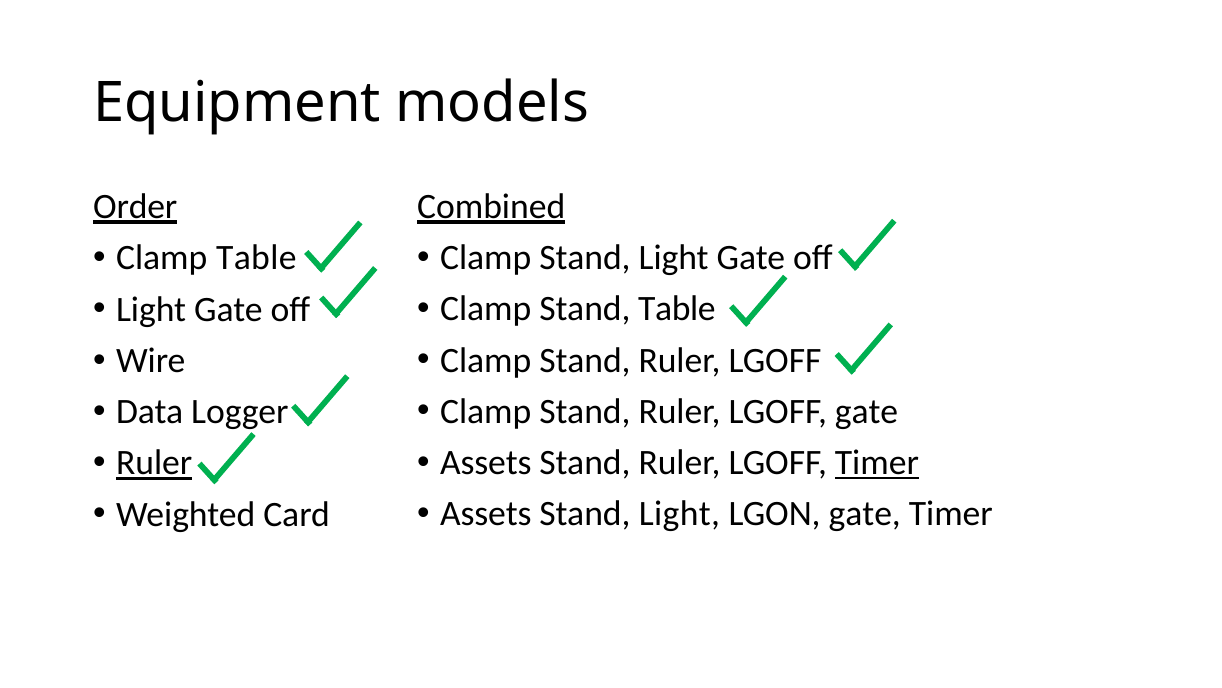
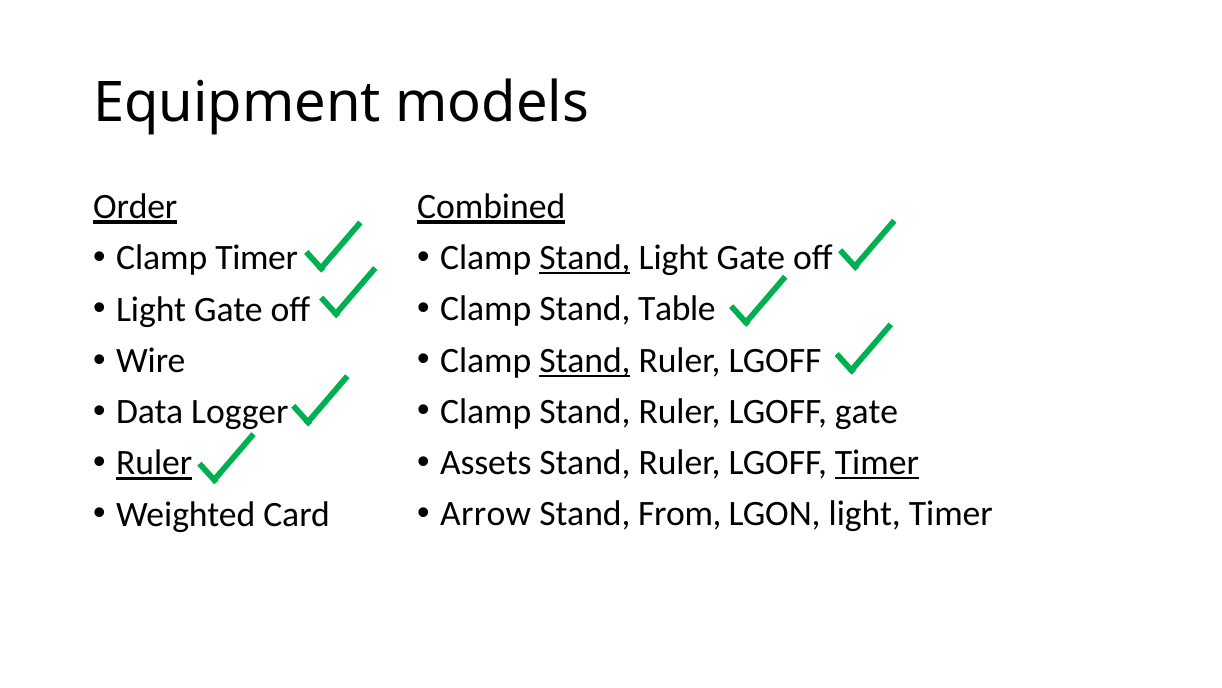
Stand underline: none -> present (585, 258)
Clamp Table: Table -> Timer (257, 258)
Stand underline: none -> present (585, 360)
Assets: Assets -> Arrow (486, 514)
Light: Light -> From (680, 514)
LGON gate: gate -> light (865, 514)
